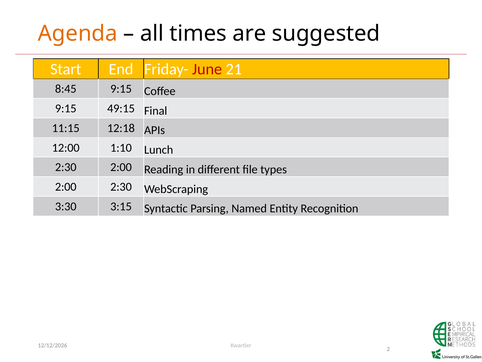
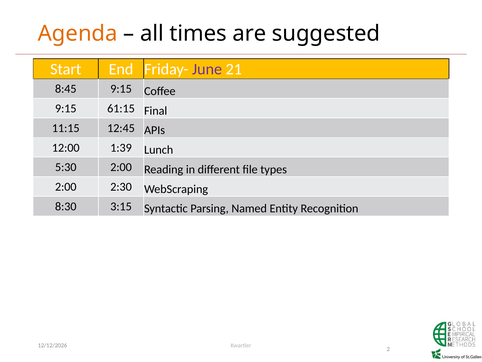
June colour: red -> purple (207, 69)
49:15: 49:15 -> 61:15 (121, 108)
12:18: 12:18 -> 12:45 (121, 128)
1:10: 1:10 -> 1:39 (121, 147)
2:30: 2:30 -> 5:30 (66, 167)
3:30: 3:30 -> 8:30 (66, 206)
